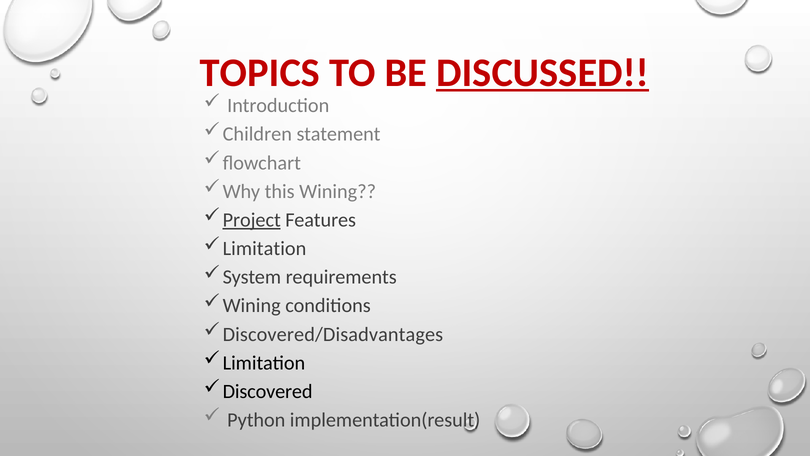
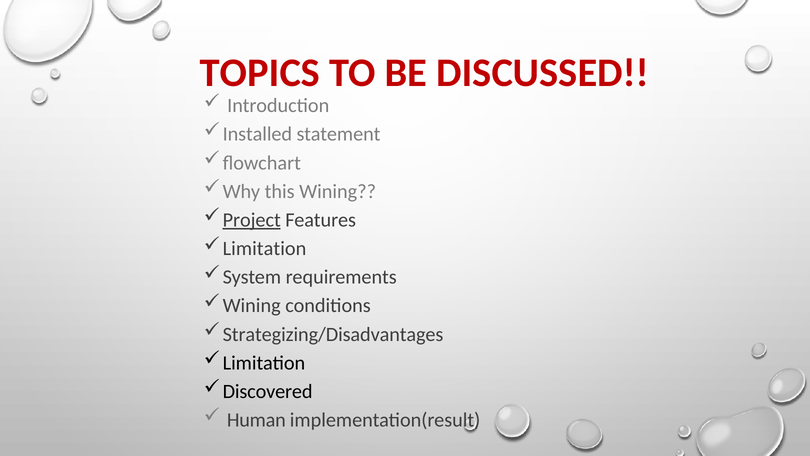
DISCUSSED underline: present -> none (543, 73)
Children: Children -> Installed (257, 134)
Discovered/Disadvantages: Discovered/Disadvantages -> Strategizing/Disadvantages (333, 334)
Python: Python -> Human (256, 420)
